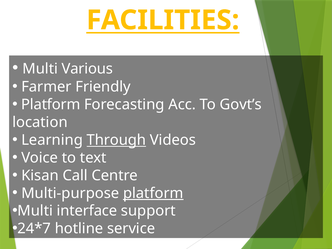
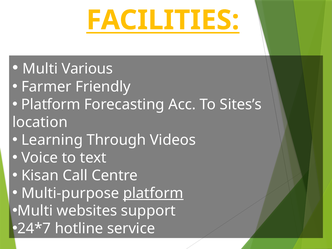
Govt’s: Govt’s -> Sites’s (241, 105)
Through underline: present -> none (116, 140)
interface: interface -> websites (87, 211)
